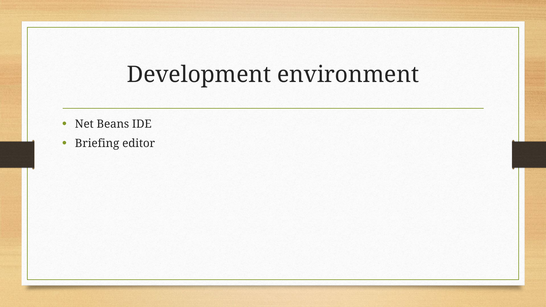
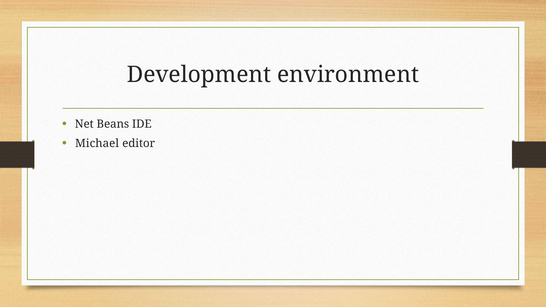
Briefing: Briefing -> Michael (97, 144)
